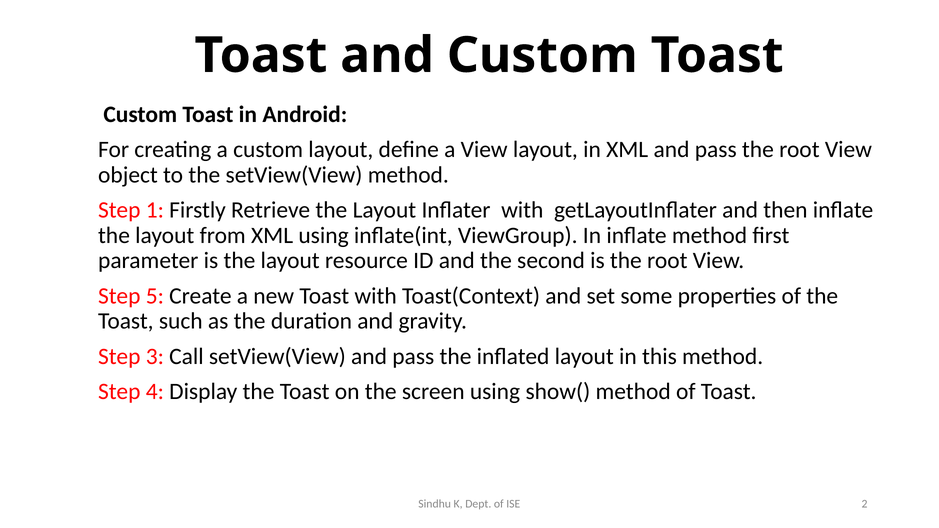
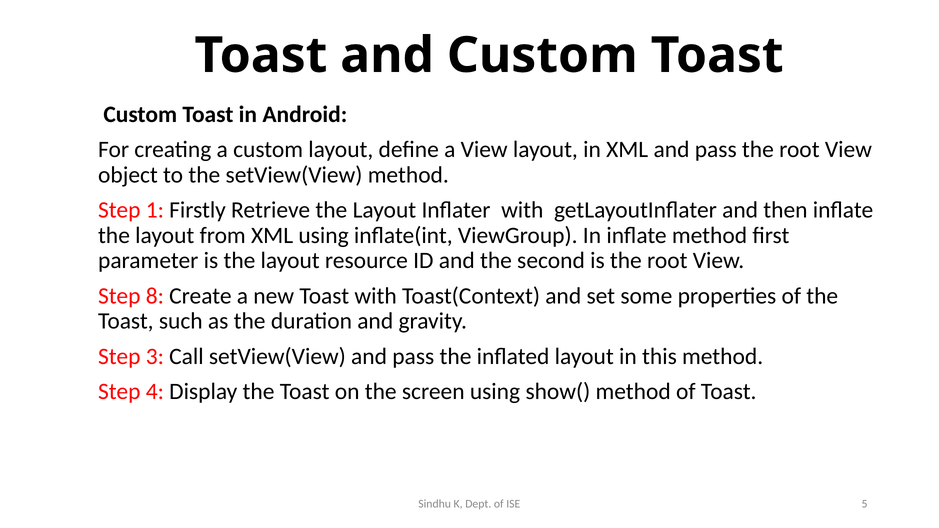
5: 5 -> 8 (155, 296)
2: 2 -> 5 (864, 504)
